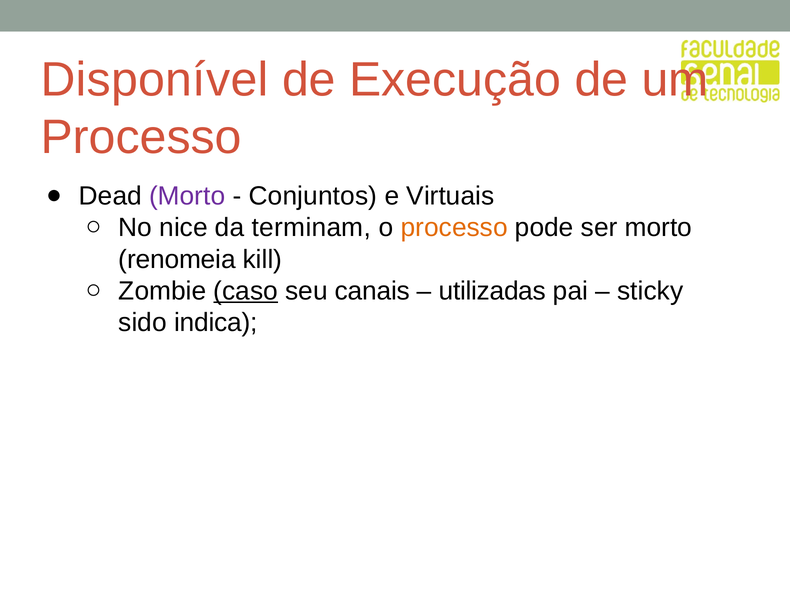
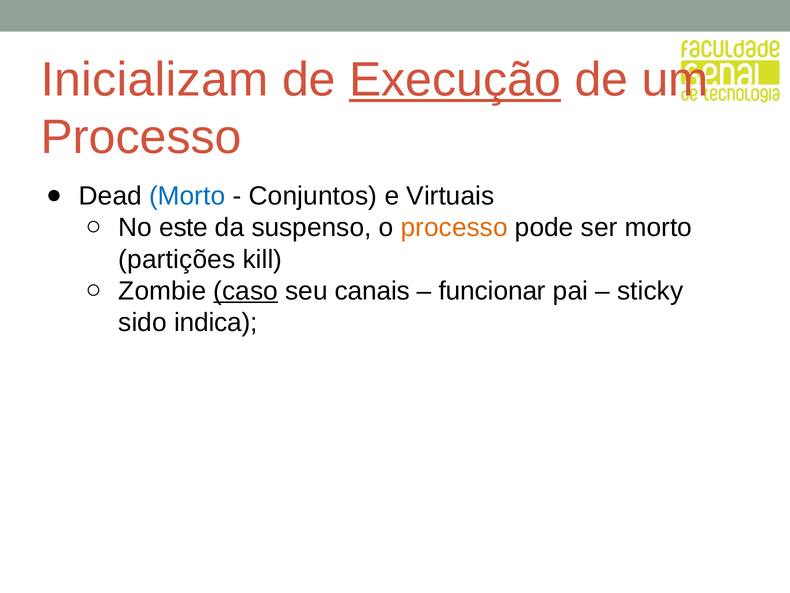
Disponível: Disponível -> Inicializam (154, 80)
Execução underline: none -> present (455, 80)
Morto colour: purple -> blue (187, 196)
nice: nice -> este (184, 228)
terminam: terminam -> suspenso (312, 228)
renomeia: renomeia -> partições (177, 259)
utilizadas: utilizadas -> funcionar (492, 291)
